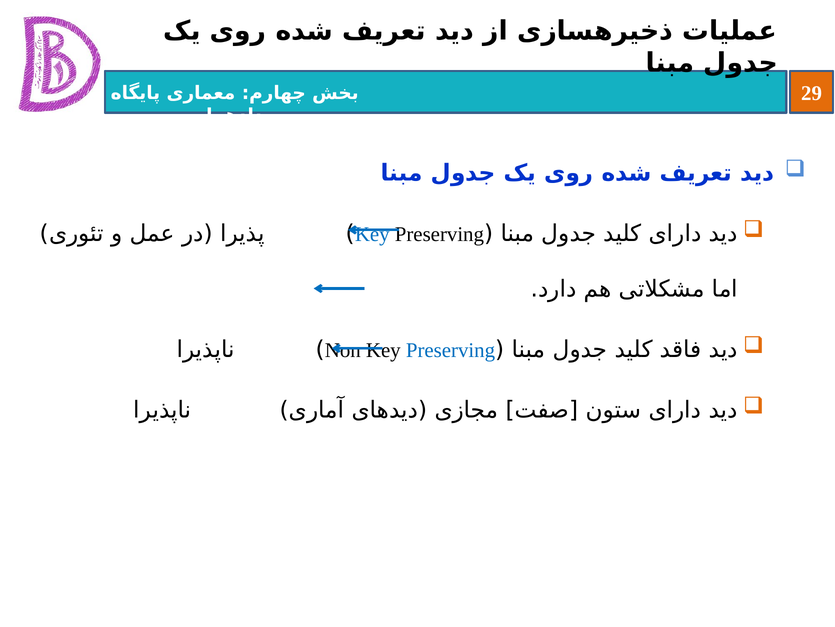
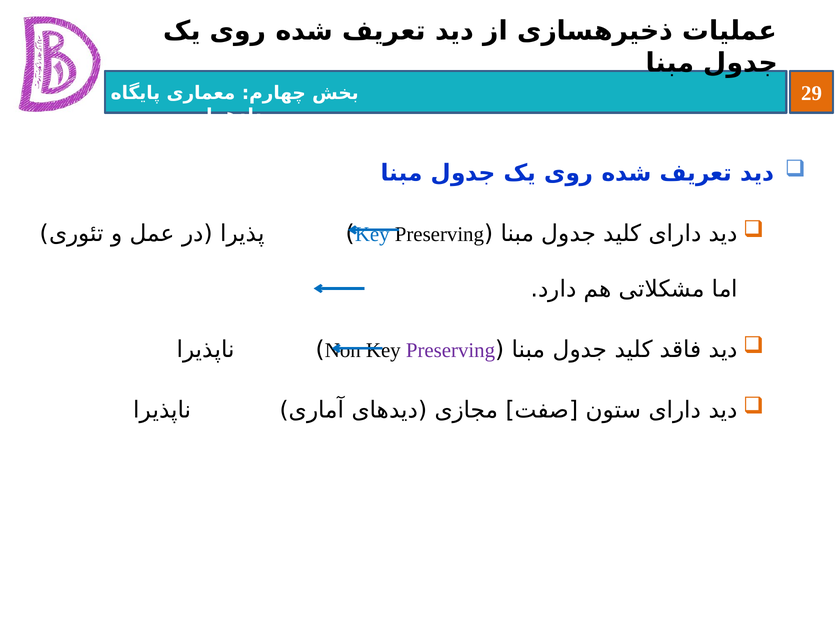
Preserving colour: blue -> purple (451, 350)
